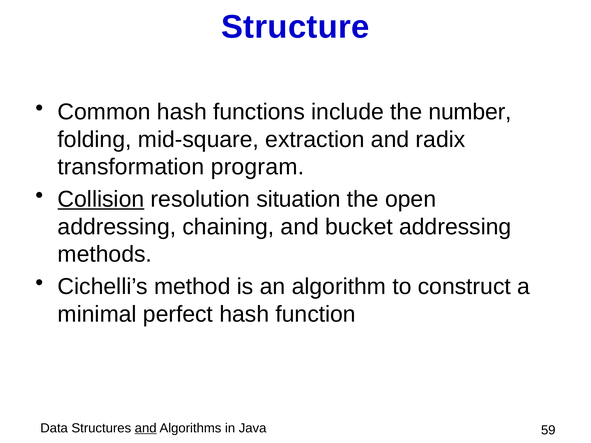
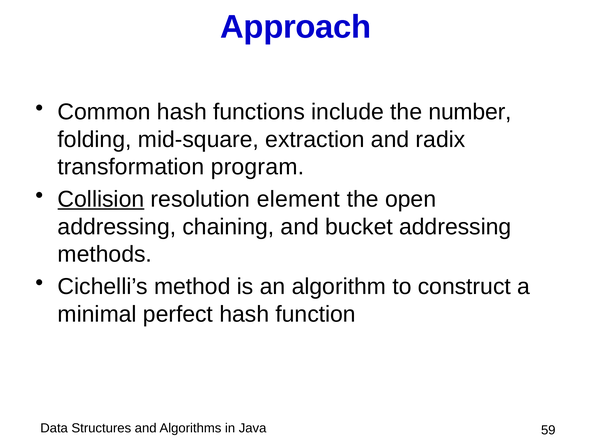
Structure: Structure -> Approach (296, 27)
situation: situation -> element (298, 199)
and underline: present -> none (146, 428)
